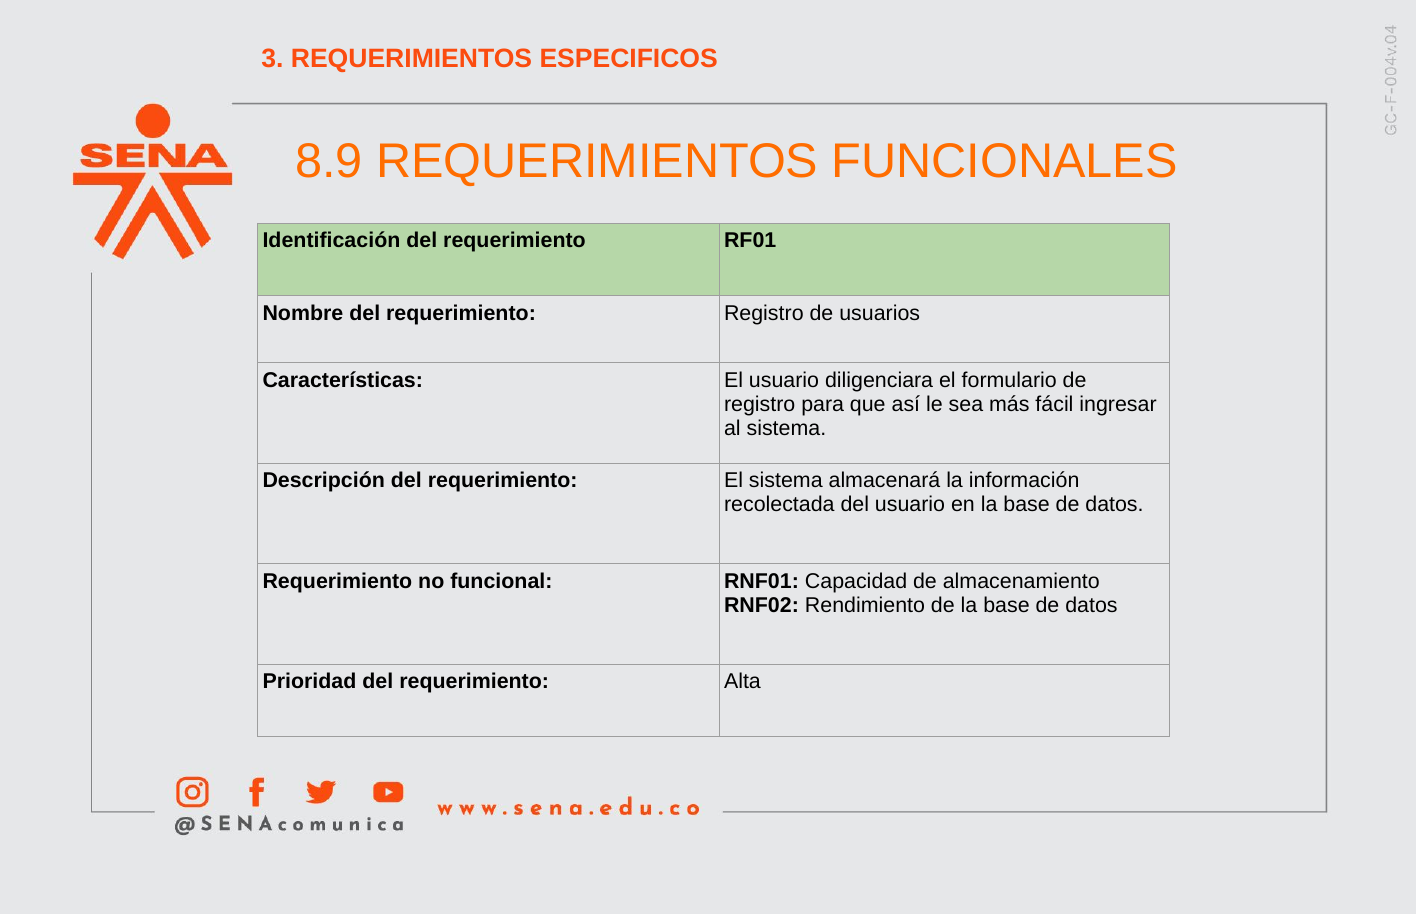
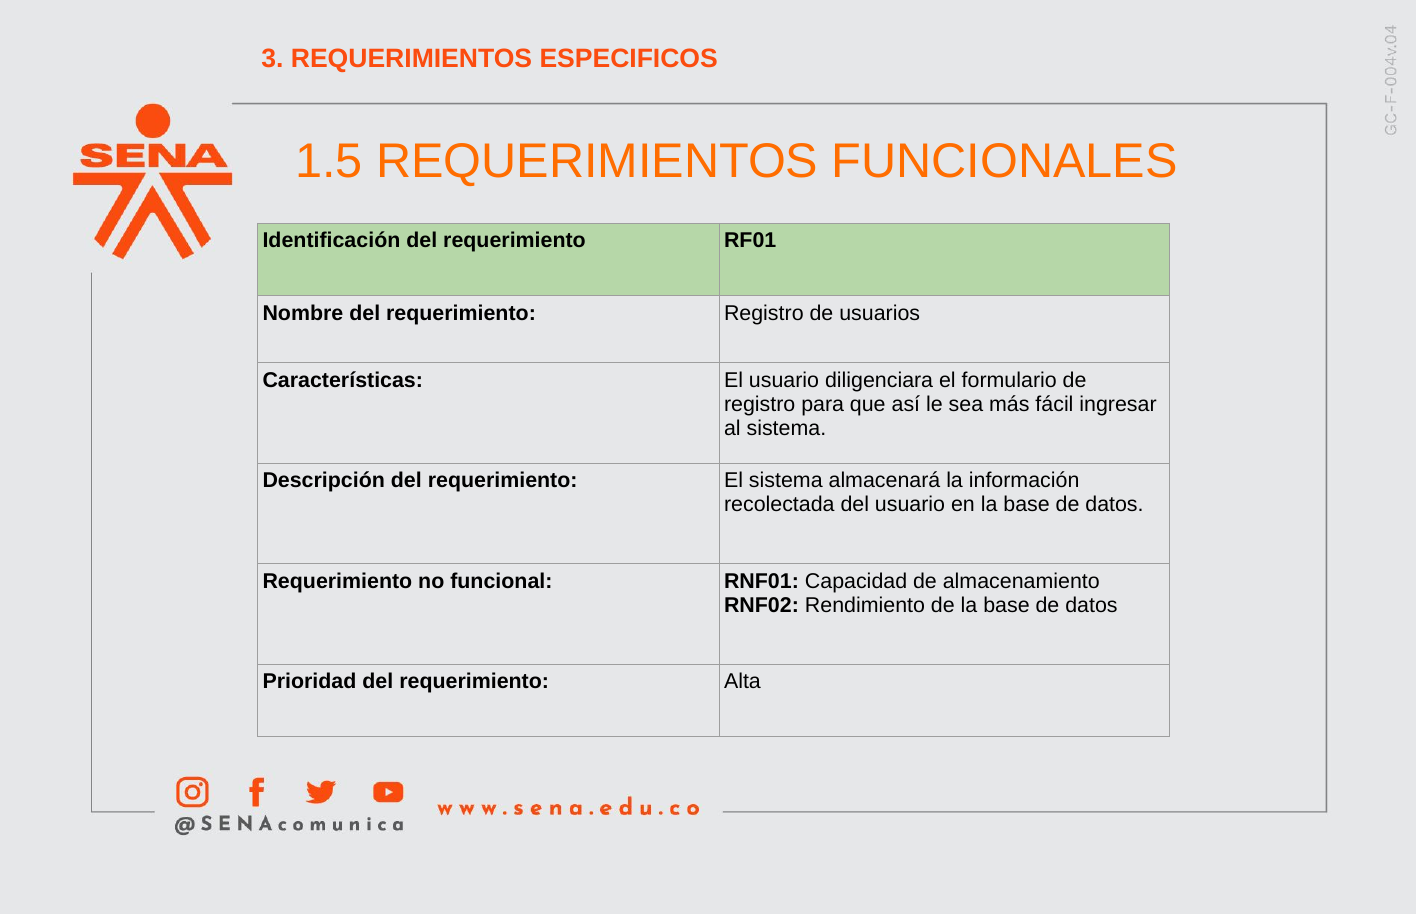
8.9: 8.9 -> 1.5 (329, 162)
